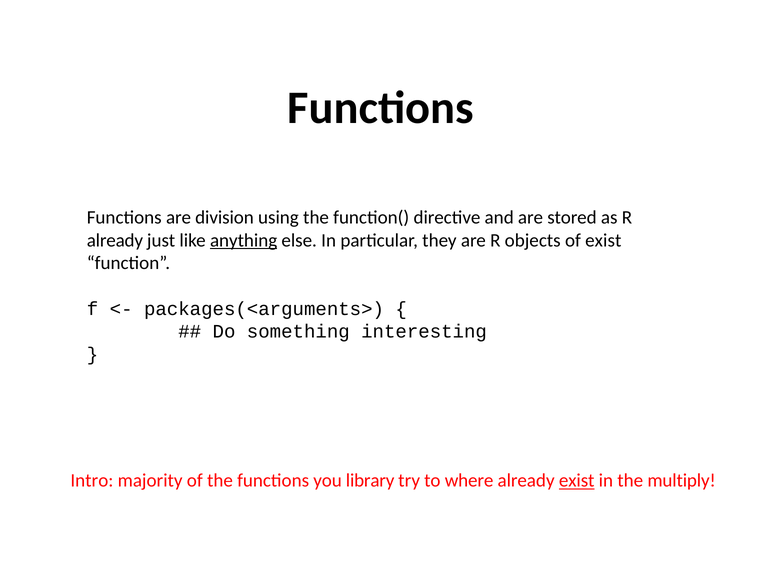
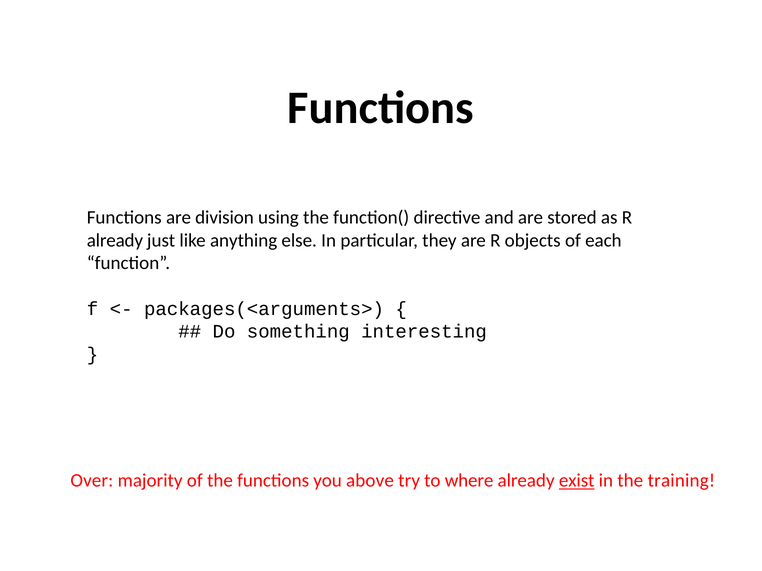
anything underline: present -> none (244, 240)
of exist: exist -> each (603, 240)
Intro: Intro -> Over (92, 481)
library: library -> above (370, 481)
multiply: multiply -> training (681, 481)
